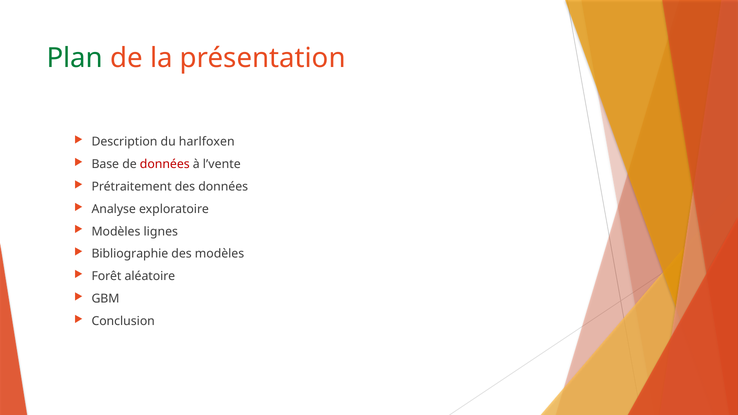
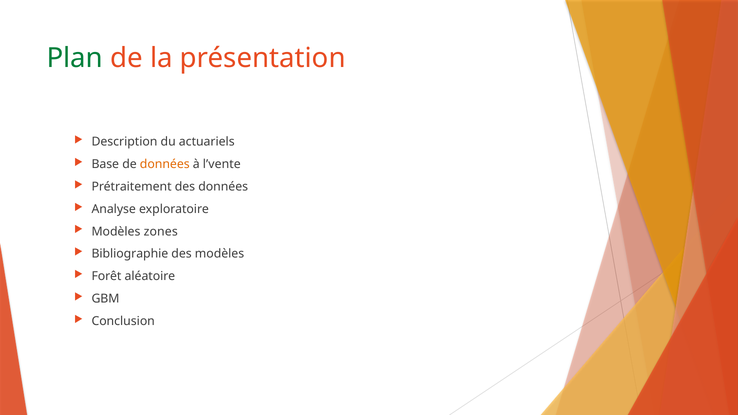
harlfoxen: harlfoxen -> actuariels (207, 142)
données colour: red -> orange (165, 164)
lignes: lignes -> zones (161, 232)
